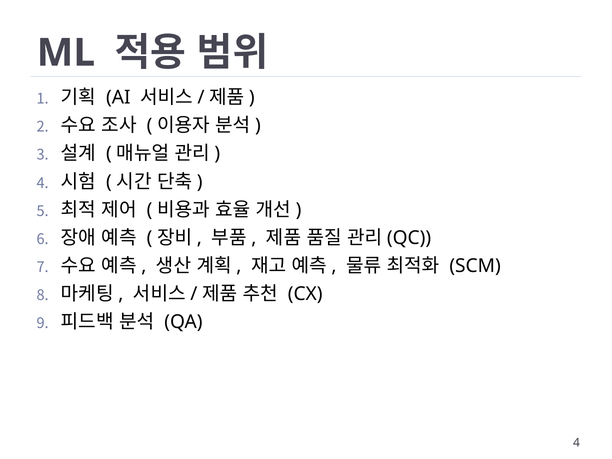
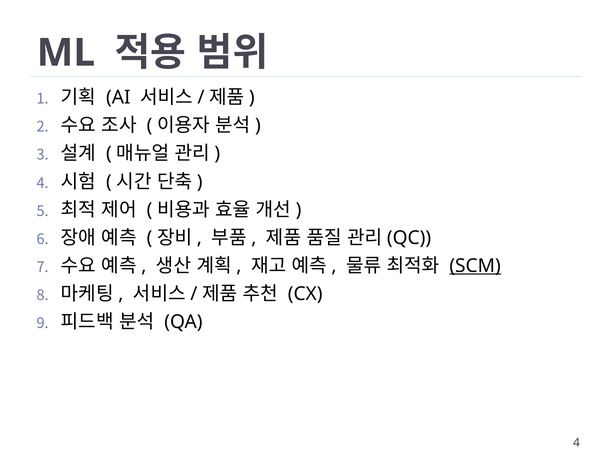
SCM underline: none -> present (475, 266)
